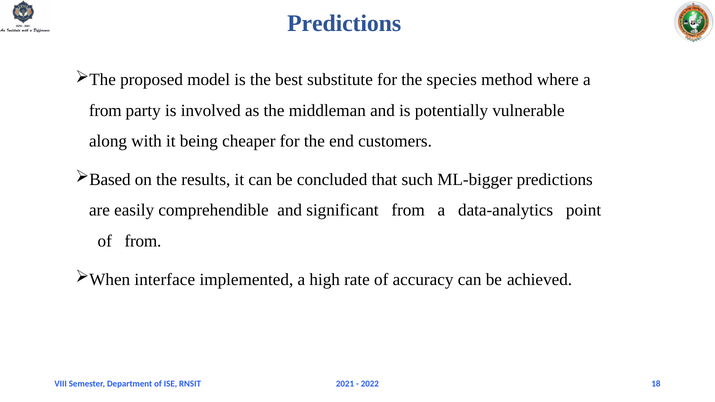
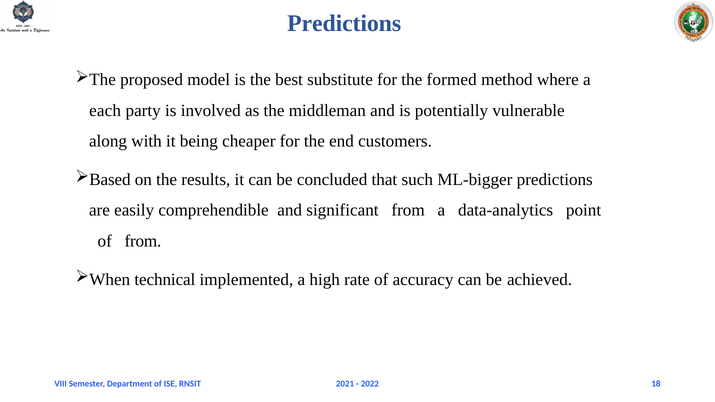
species: species -> formed (452, 80)
from: from -> each (105, 111)
interface: interface -> technical (165, 279)
